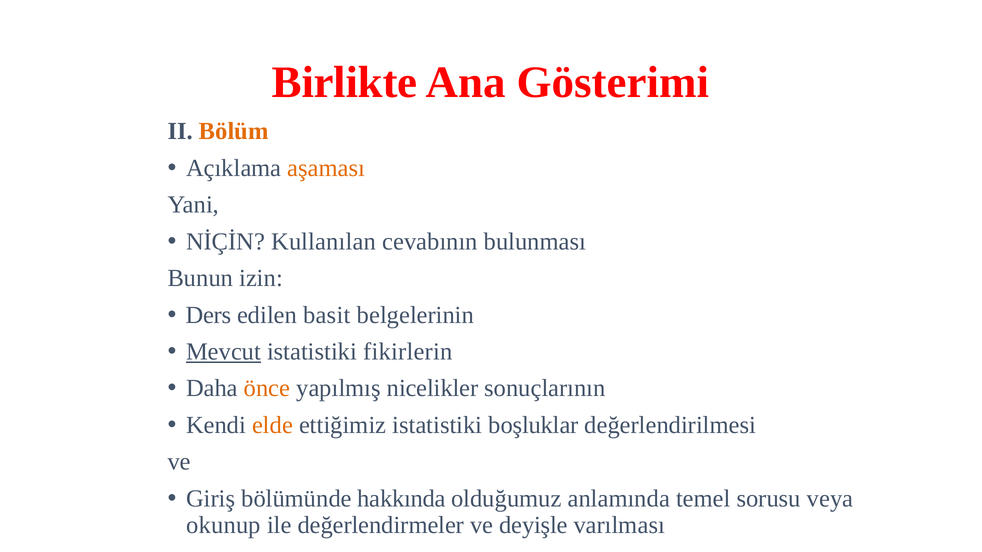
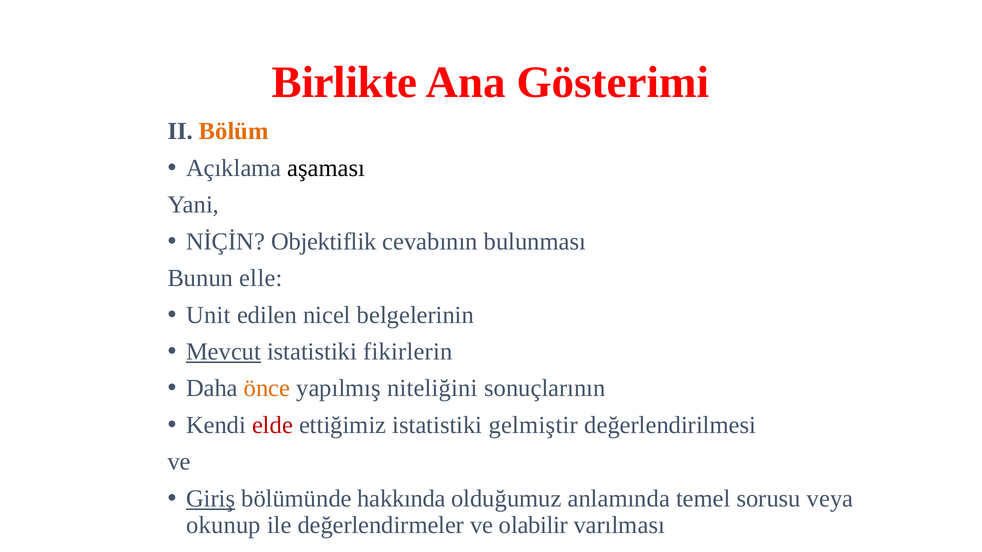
aşaması colour: orange -> black (326, 168)
Kullanılan: Kullanılan -> Objektiflik (324, 242)
izin: izin -> elle (261, 278)
Ders: Ders -> Unit (208, 315)
basit: basit -> nicel (327, 315)
nicelikler: nicelikler -> niteliğini (432, 389)
elde colour: orange -> red (273, 425)
boşluklar: boşluklar -> gelmiştir (533, 425)
Giriş underline: none -> present (211, 499)
deyişle: deyişle -> olabilir (534, 525)
